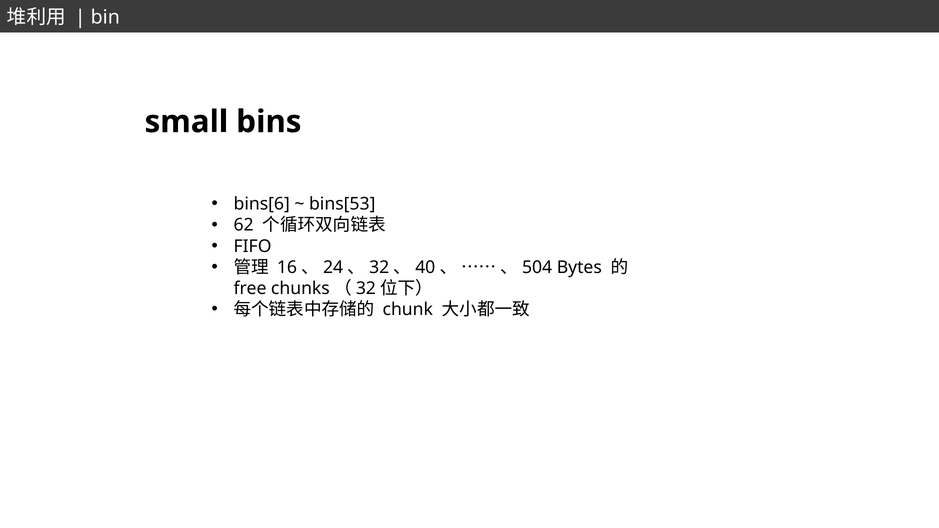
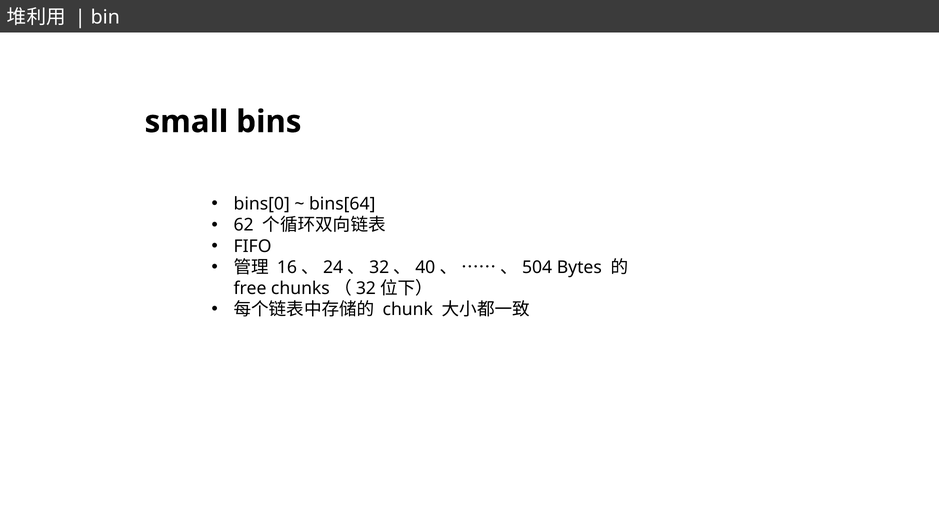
bins[6: bins[6 -> bins[0 (262, 204)
bins[53: bins[53 -> bins[64 (342, 204)
